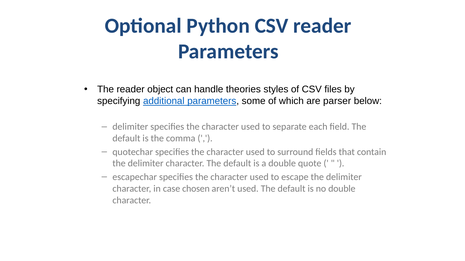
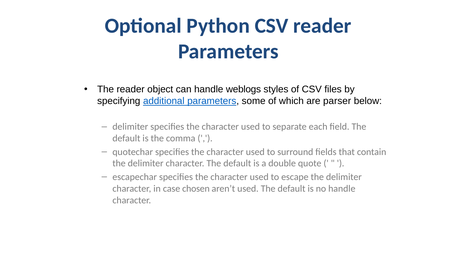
theories: theories -> weblogs (243, 90)
no double: double -> handle (342, 189)
